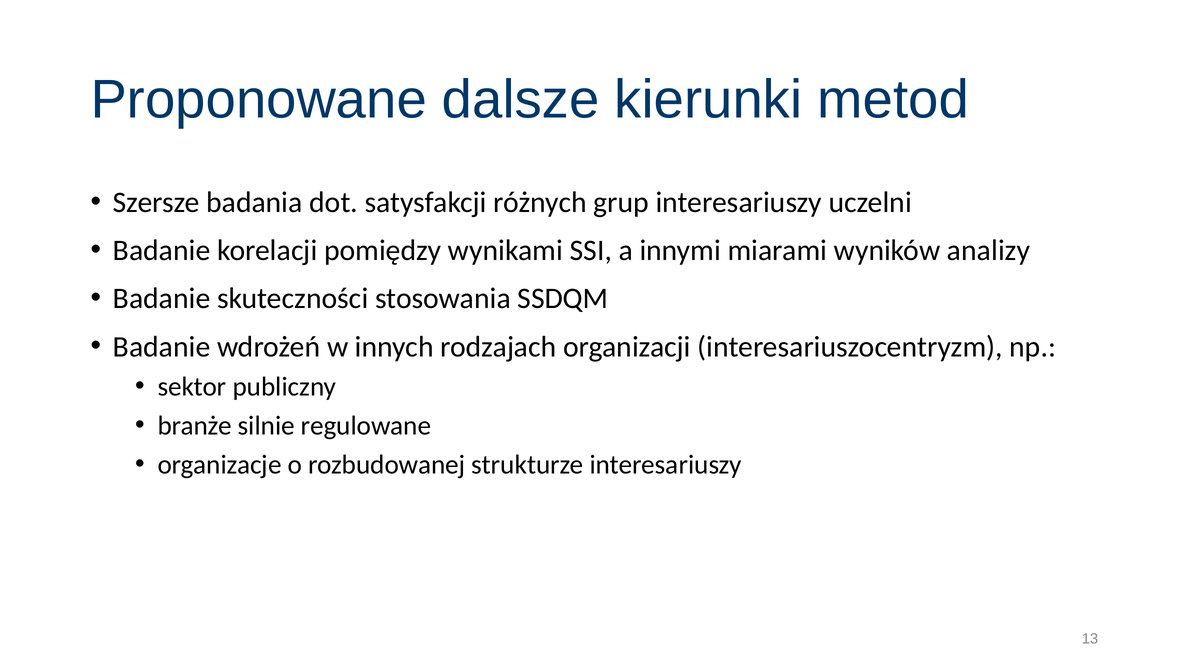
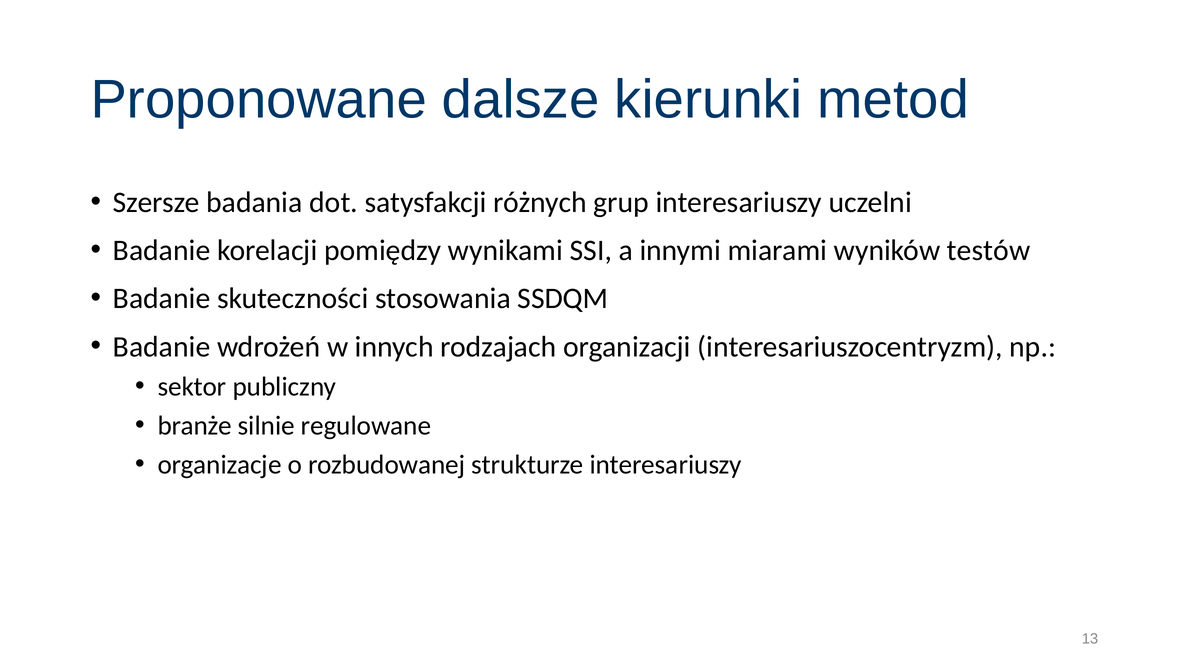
analizy: analizy -> testów (989, 250)
